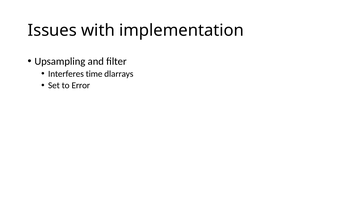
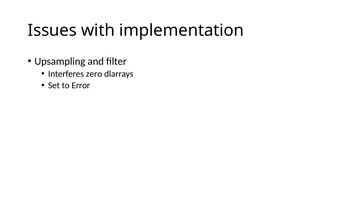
time: time -> zero (94, 74)
